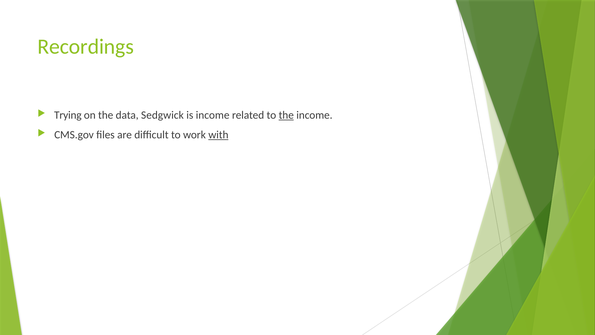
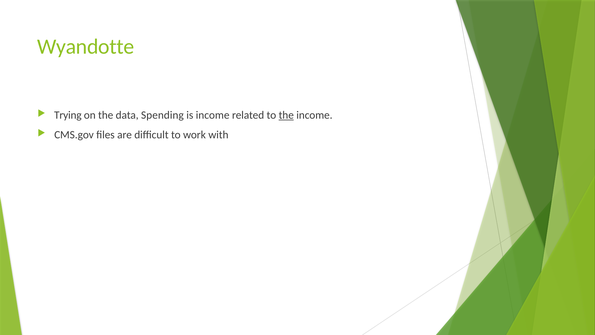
Recordings: Recordings -> Wyandotte (86, 47)
Sedgwick: Sedgwick -> Spending (162, 115)
with underline: present -> none (218, 135)
